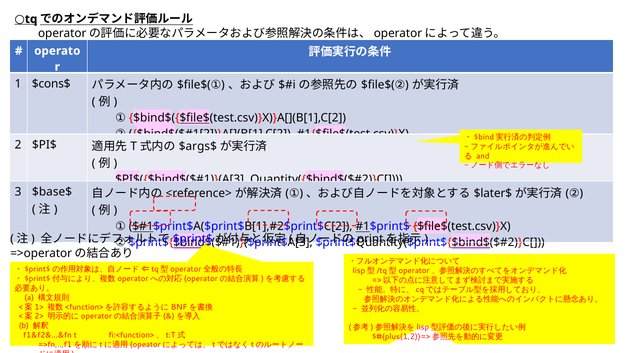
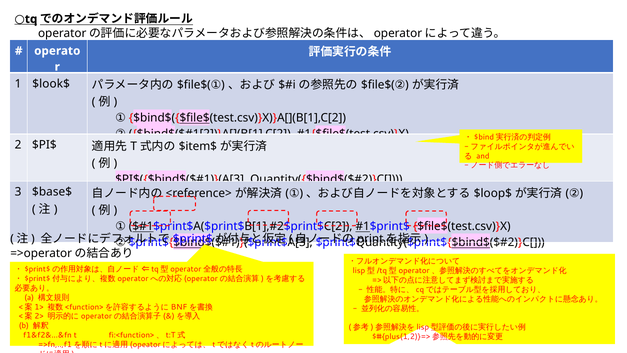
$cons$: $cons$ -> $look$ (51, 84)
$args$: $args$ -> $item$ (198, 146)
$later$: $later$ -> $loop$ (493, 193)
